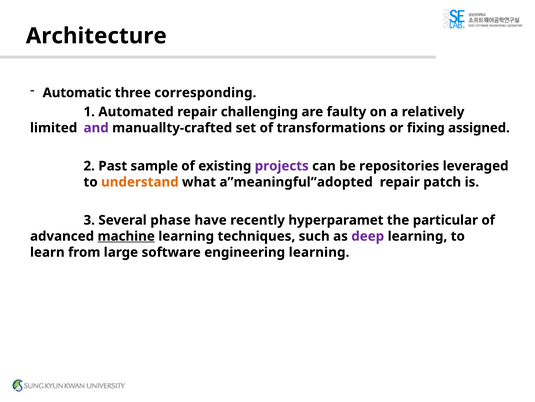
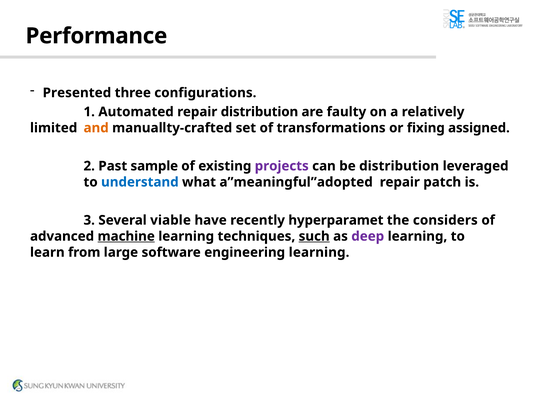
Architecture: Architecture -> Performance (96, 36)
Automatic: Automatic -> Presented (77, 93)
corresponding: corresponding -> configurations (205, 93)
repair challenging: challenging -> distribution (259, 112)
and colour: purple -> orange (96, 128)
be repositories: repositories -> distribution (399, 166)
understand colour: orange -> blue (140, 182)
phase: phase -> viable (171, 220)
particular: particular -> considers (445, 220)
such underline: none -> present (314, 236)
